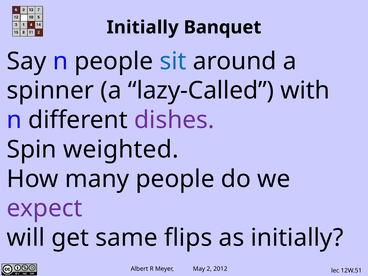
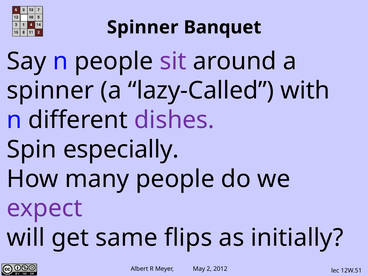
Initially: Initially -> Spinner (143, 27)
sit colour: blue -> purple (173, 61)
weighted: weighted -> especially (121, 149)
